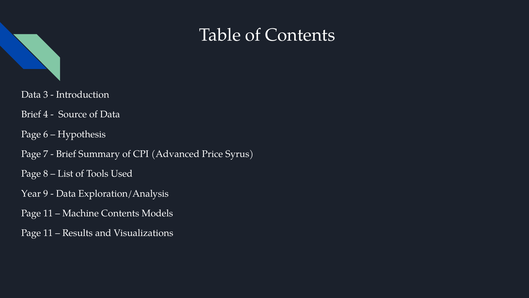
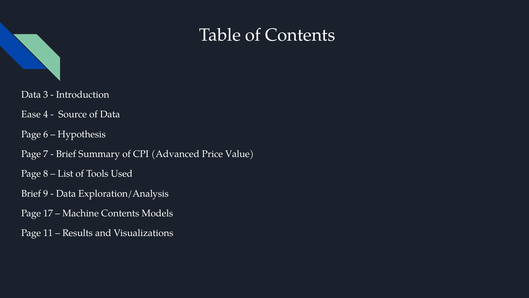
Brief: Brief -> Ease (31, 114)
Syrus: Syrus -> Value (240, 154)
Year: Year -> Brief (31, 193)
11: 11 -> 17 (48, 213)
